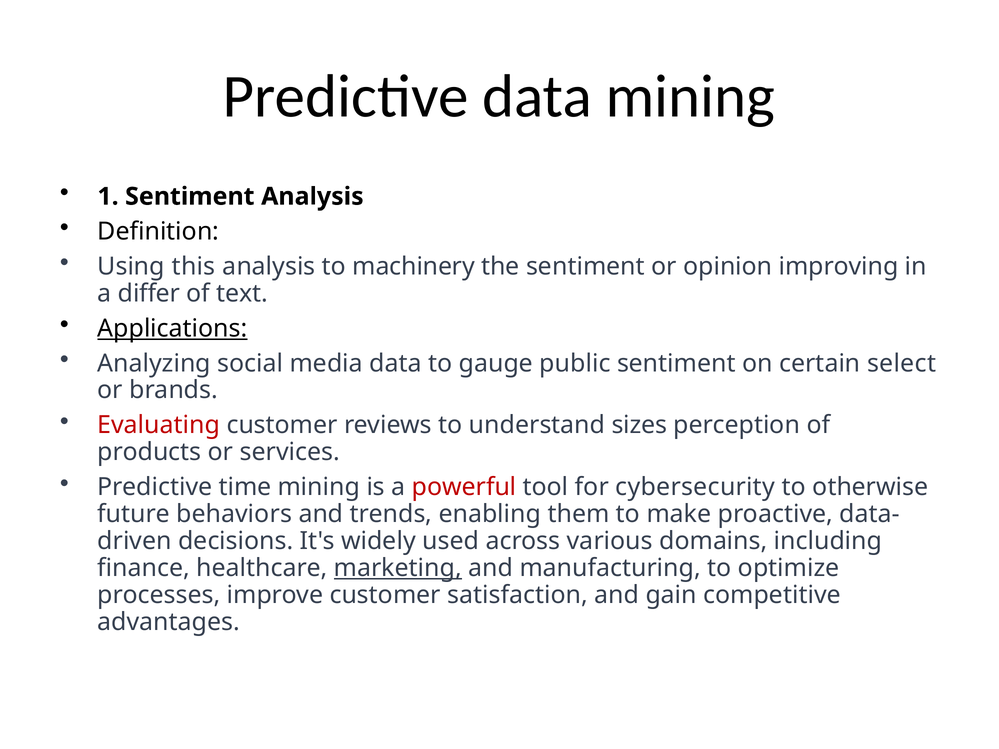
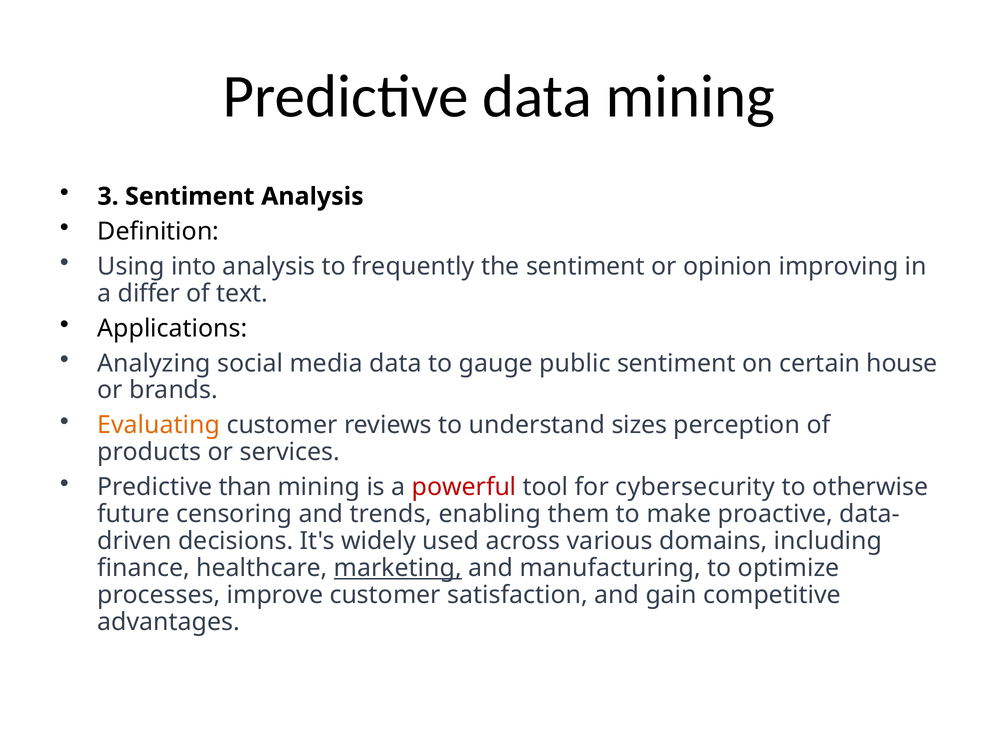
1: 1 -> 3 (108, 197)
this: this -> into (194, 266)
machinery: machinery -> frequently (413, 266)
Applications underline: present -> none (172, 328)
select: select -> house (902, 363)
Evaluating colour: red -> orange (159, 425)
time: time -> than (245, 487)
behaviors: behaviors -> censoring (234, 514)
